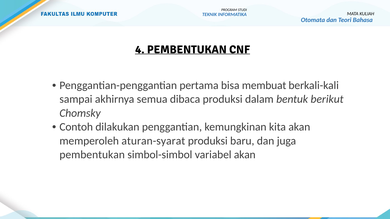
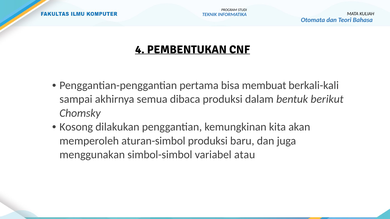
Contoh: Contoh -> Kosong (76, 127)
aturan-syarat: aturan-syarat -> aturan-simbol (153, 141)
pembentukan: pembentukan -> menggunakan (92, 155)
variabel akan: akan -> atau (245, 155)
